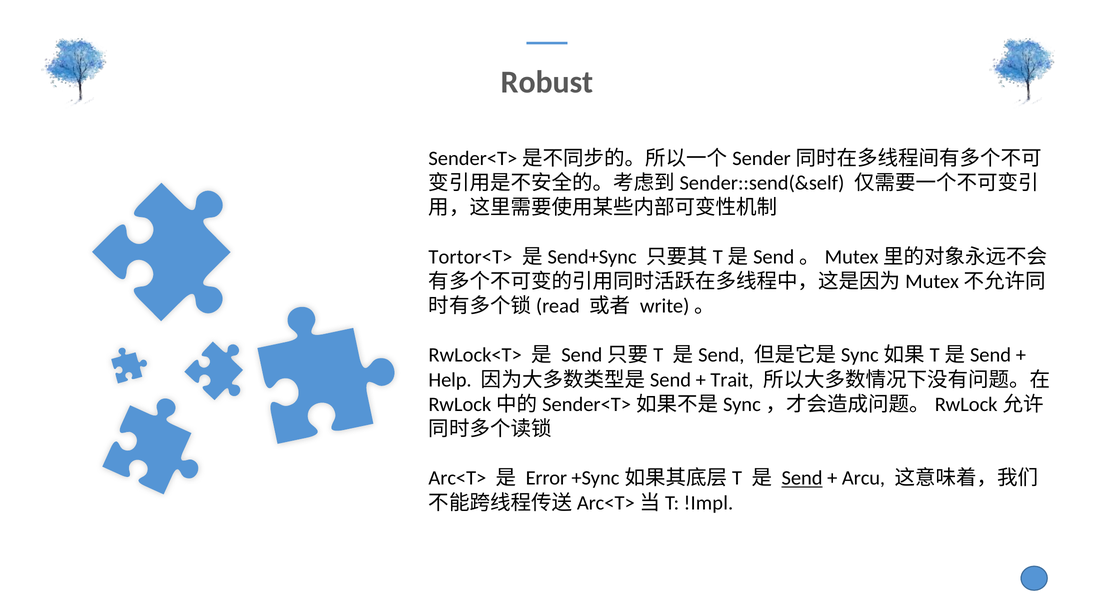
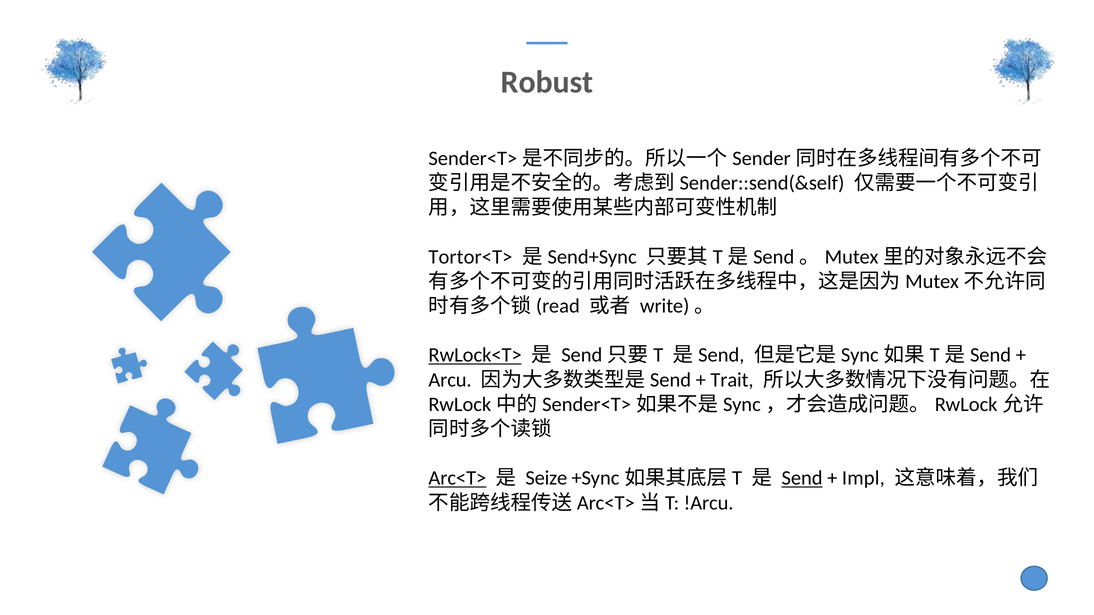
RwLock<T> underline: none -> present (475, 355)
Help: Help -> Arcu (450, 380)
Arc<T> underline: none -> present (457, 478)
Error: Error -> Seize (546, 478)
Arcu: Arcu -> Impl (863, 478)
!Impl: !Impl -> !Arcu (709, 503)
